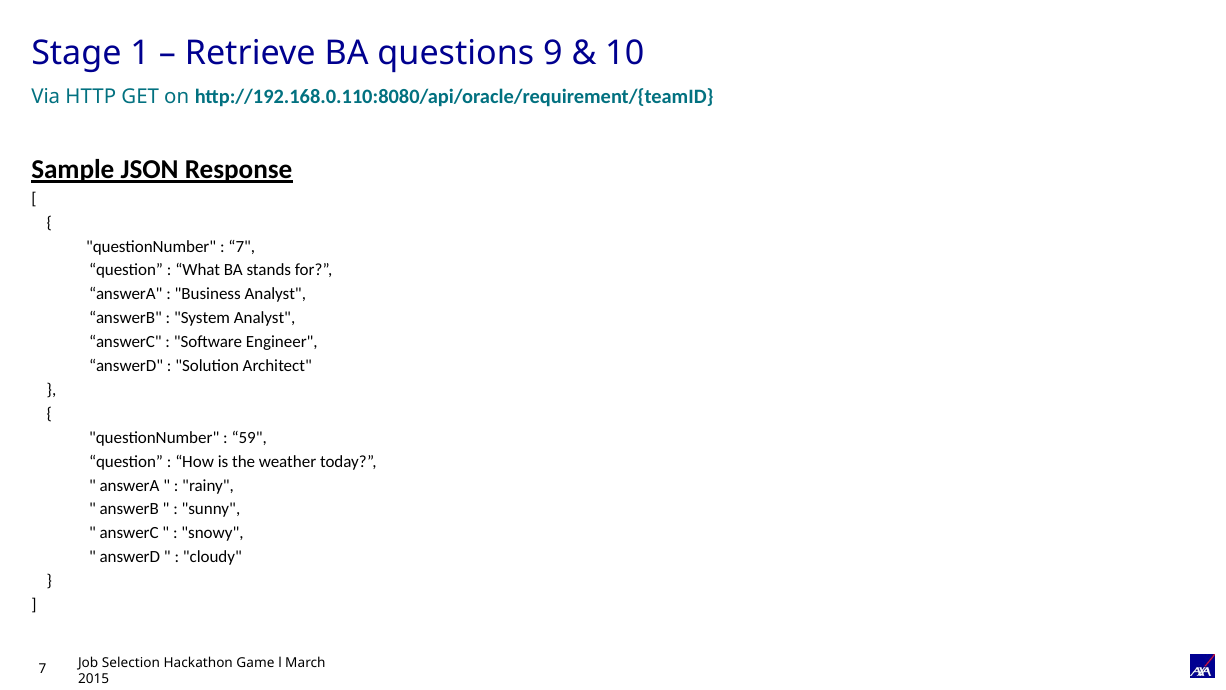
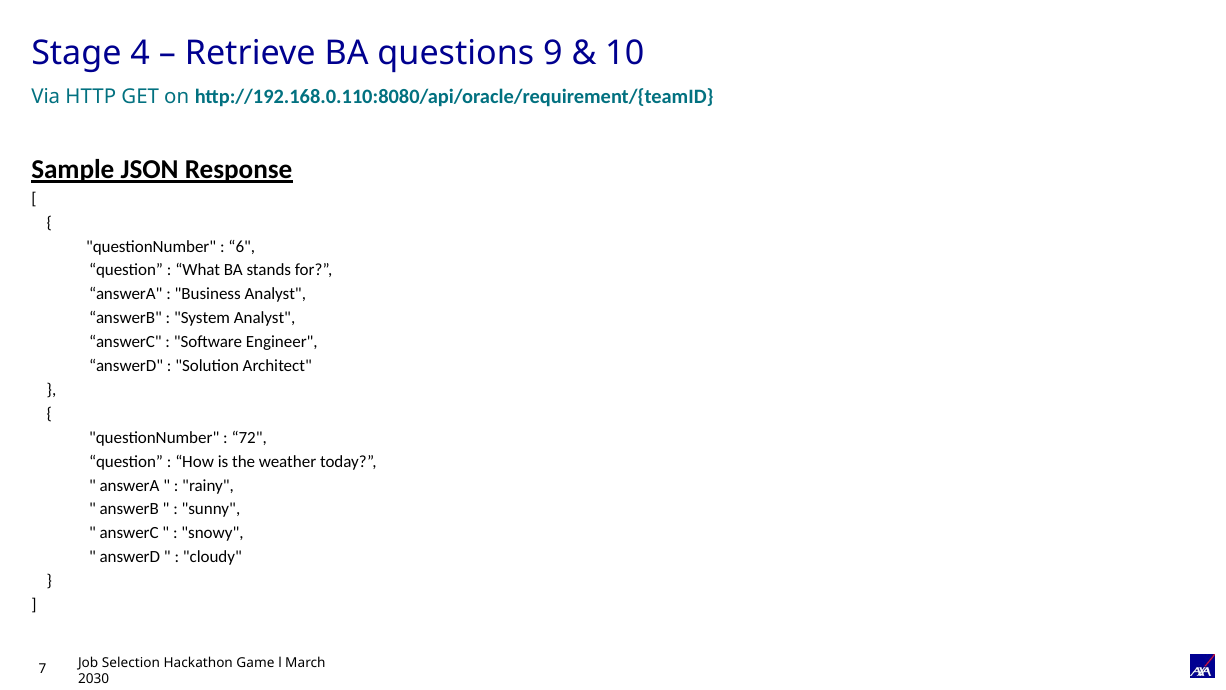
1: 1 -> 4 (140, 54)
7: 7 -> 6 (242, 246)
59: 59 -> 72 (249, 437)
2015: 2015 -> 2030 (94, 679)
